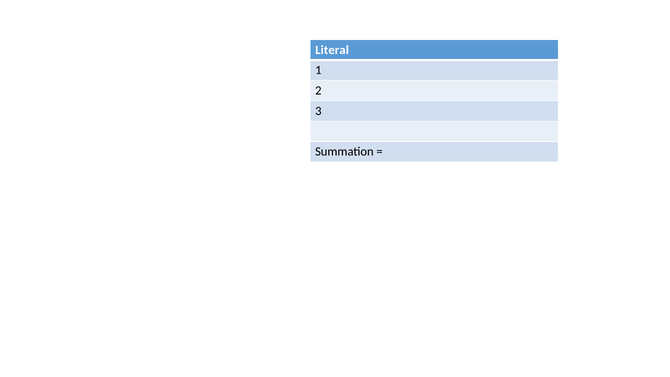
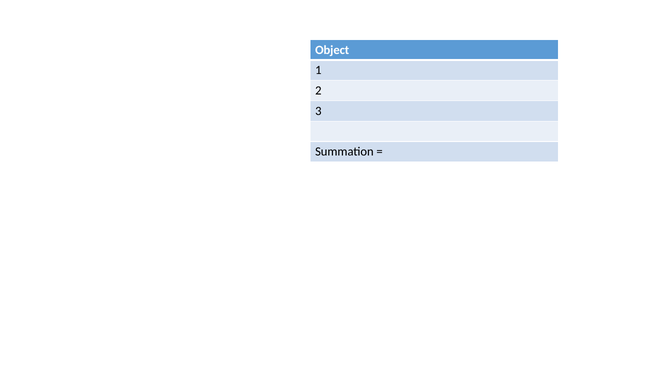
Literal: Literal -> Object (332, 50)
